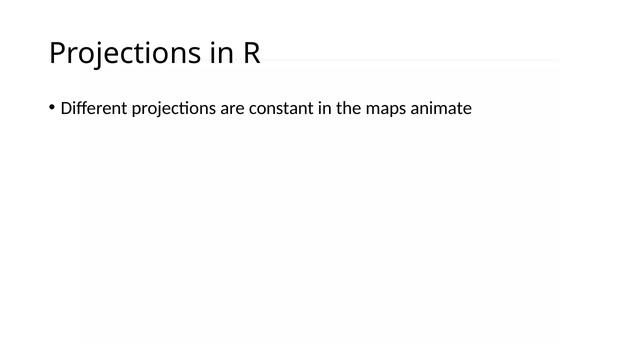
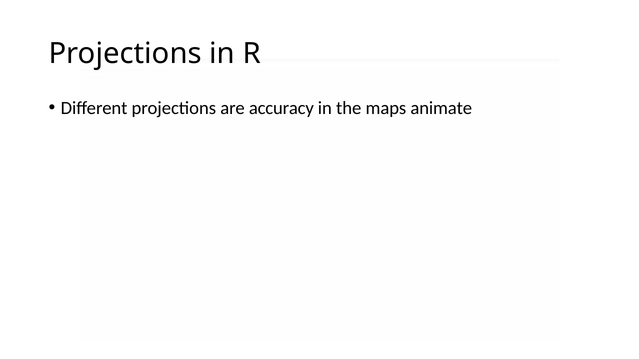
constant: constant -> accuracy (281, 108)
